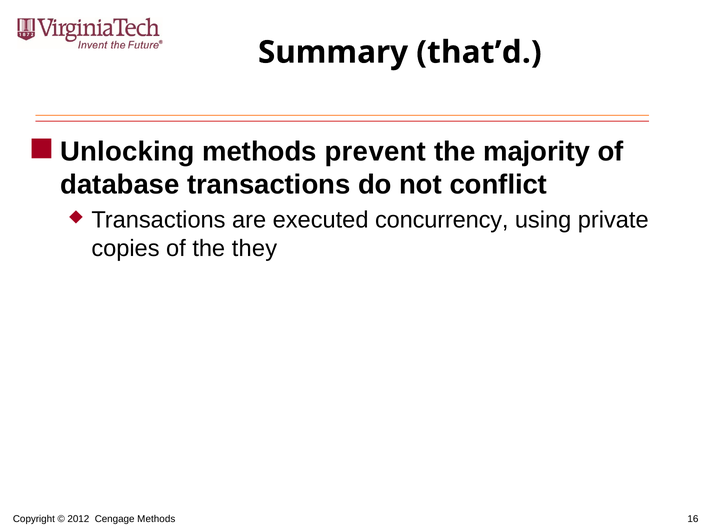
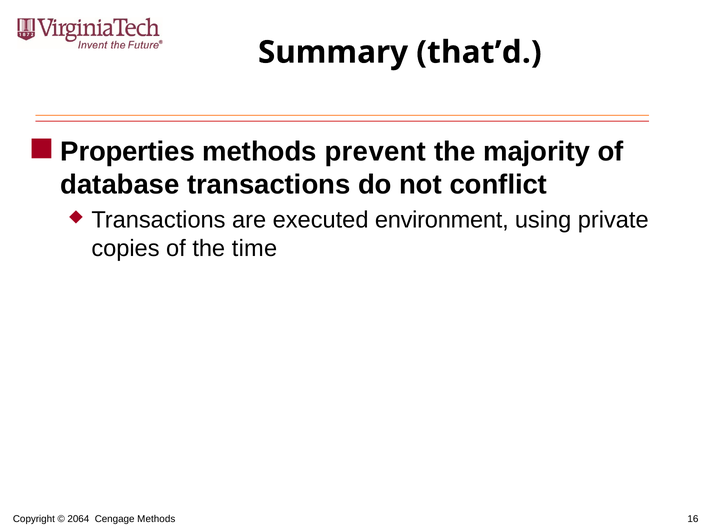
Unlocking: Unlocking -> Properties (128, 152)
concurrency: concurrency -> environment (442, 220)
they: they -> time (255, 248)
2012: 2012 -> 2064 (78, 519)
